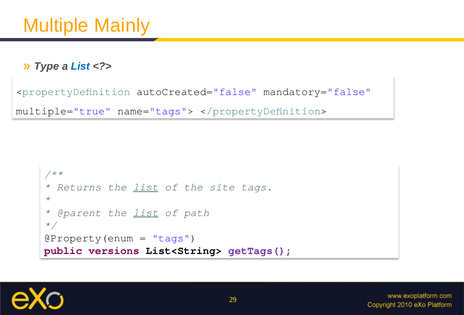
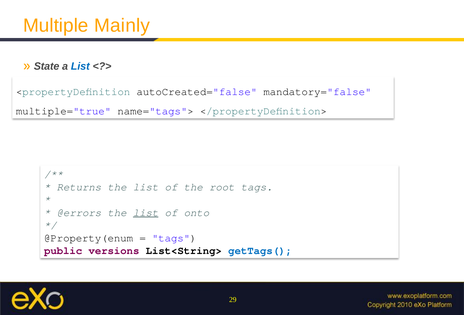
Type: Type -> State (47, 66)
list underline: present -> none (146, 187)
site: site -> root (222, 187)
@parent: @parent -> @errors (79, 212)
path: path -> onto (197, 212)
getTags( colour: purple -> blue (260, 250)
